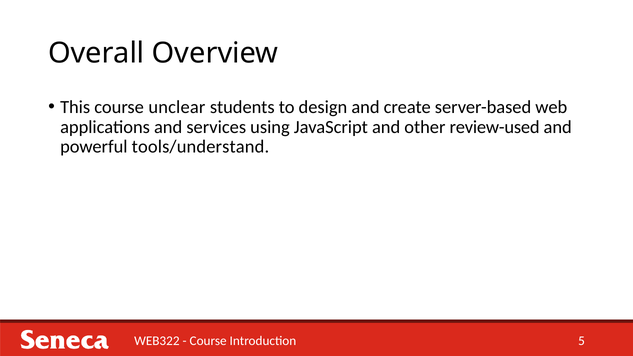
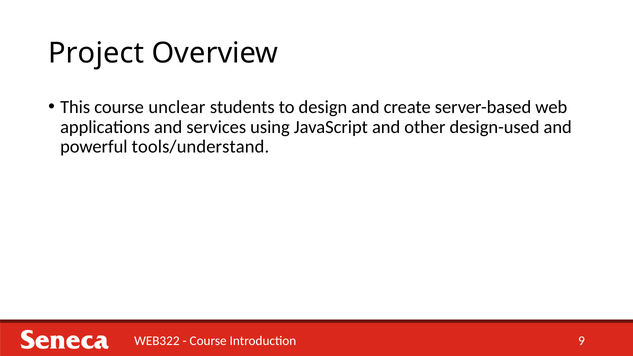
Overall: Overall -> Project (96, 53)
review-used: review-used -> design-used (495, 127)
5: 5 -> 9 (581, 341)
